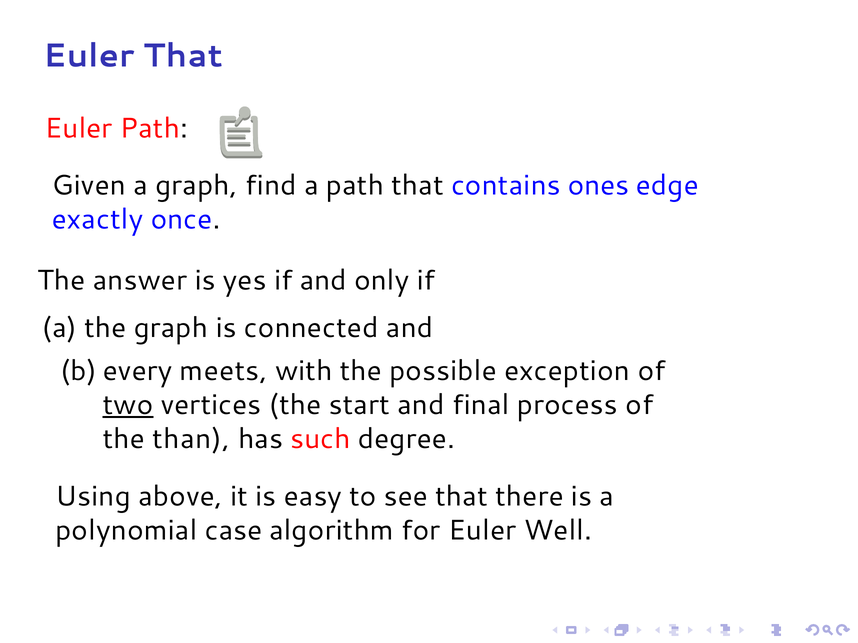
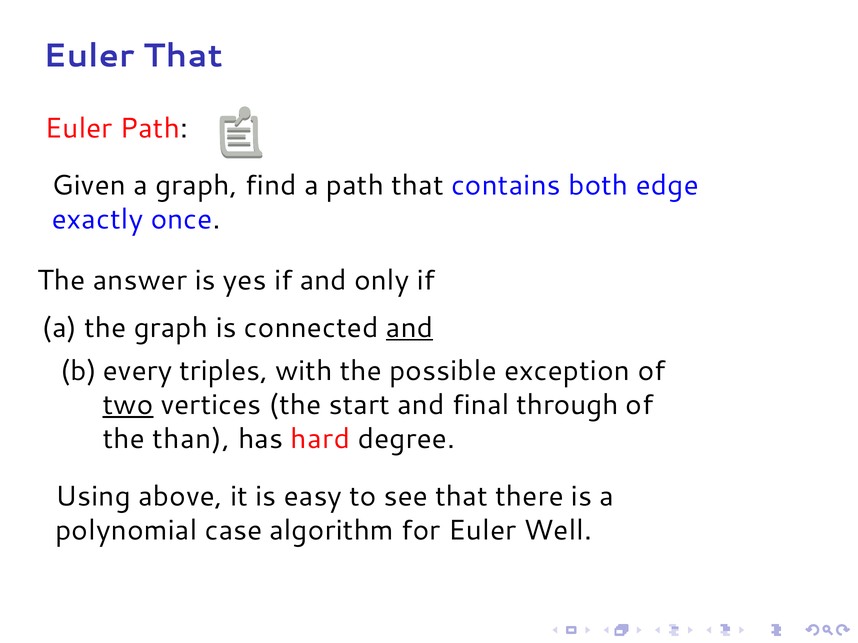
ones: ones -> both (598, 185)
and underline: none -> present (410, 328)
meets: meets -> triples (224, 371)
process: process -> through (568, 405)
such: such -> hard (320, 439)
